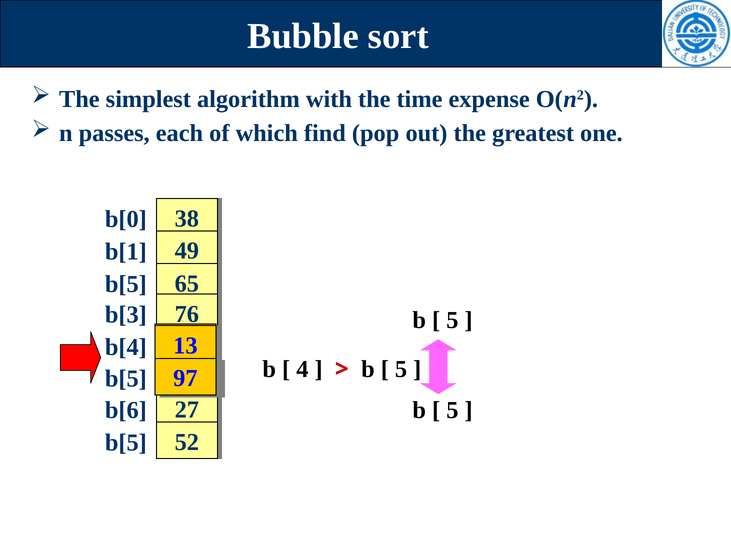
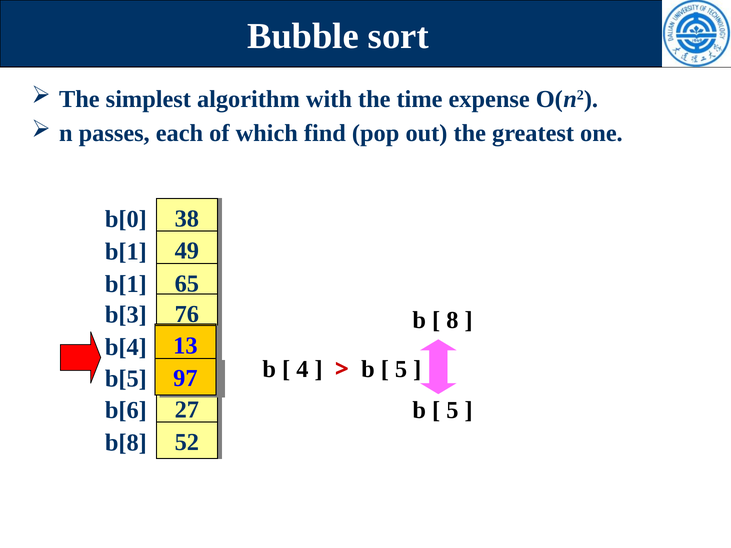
b[5: b[5 -> b[1 (126, 284)
5: 5 -> 8 (452, 321)
b[5: b[5 -> b[8 (126, 443)
